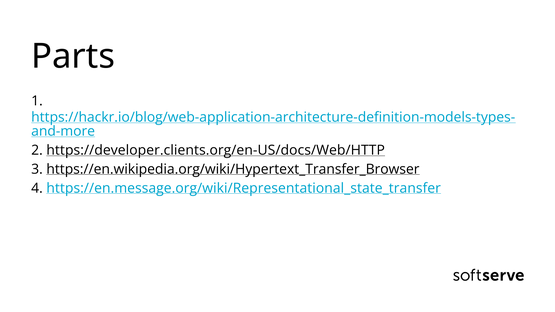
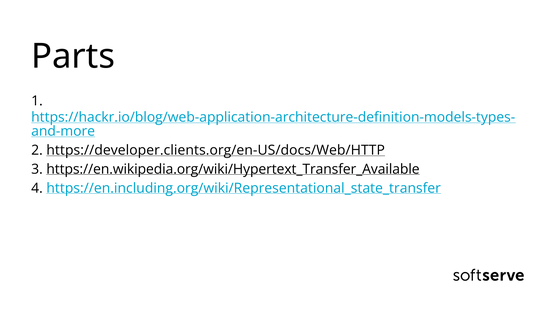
https://en.wikipedia.org/wiki/Hypertext_Transfer_Browser: https://en.wikipedia.org/wiki/Hypertext_Transfer_Browser -> https://en.wikipedia.org/wiki/Hypertext_Transfer_Available (233, 169)
https://en.message.org/wiki/Representational_state_transfer: https://en.message.org/wiki/Representational_state_transfer -> https://en.including.org/wiki/Representational_state_transfer (244, 188)
